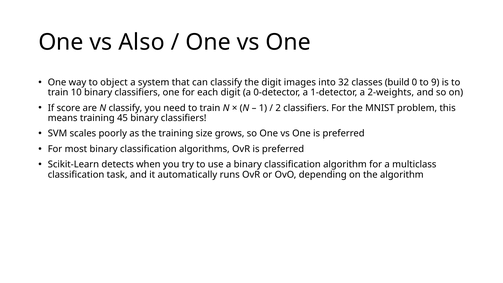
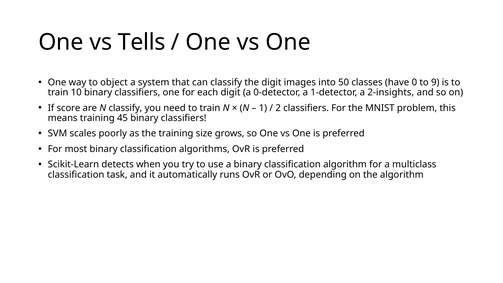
Also: Also -> Tells (142, 42)
32: 32 -> 50 (344, 82)
build: build -> have (397, 82)
2-weights: 2-weights -> 2-insights (391, 92)
